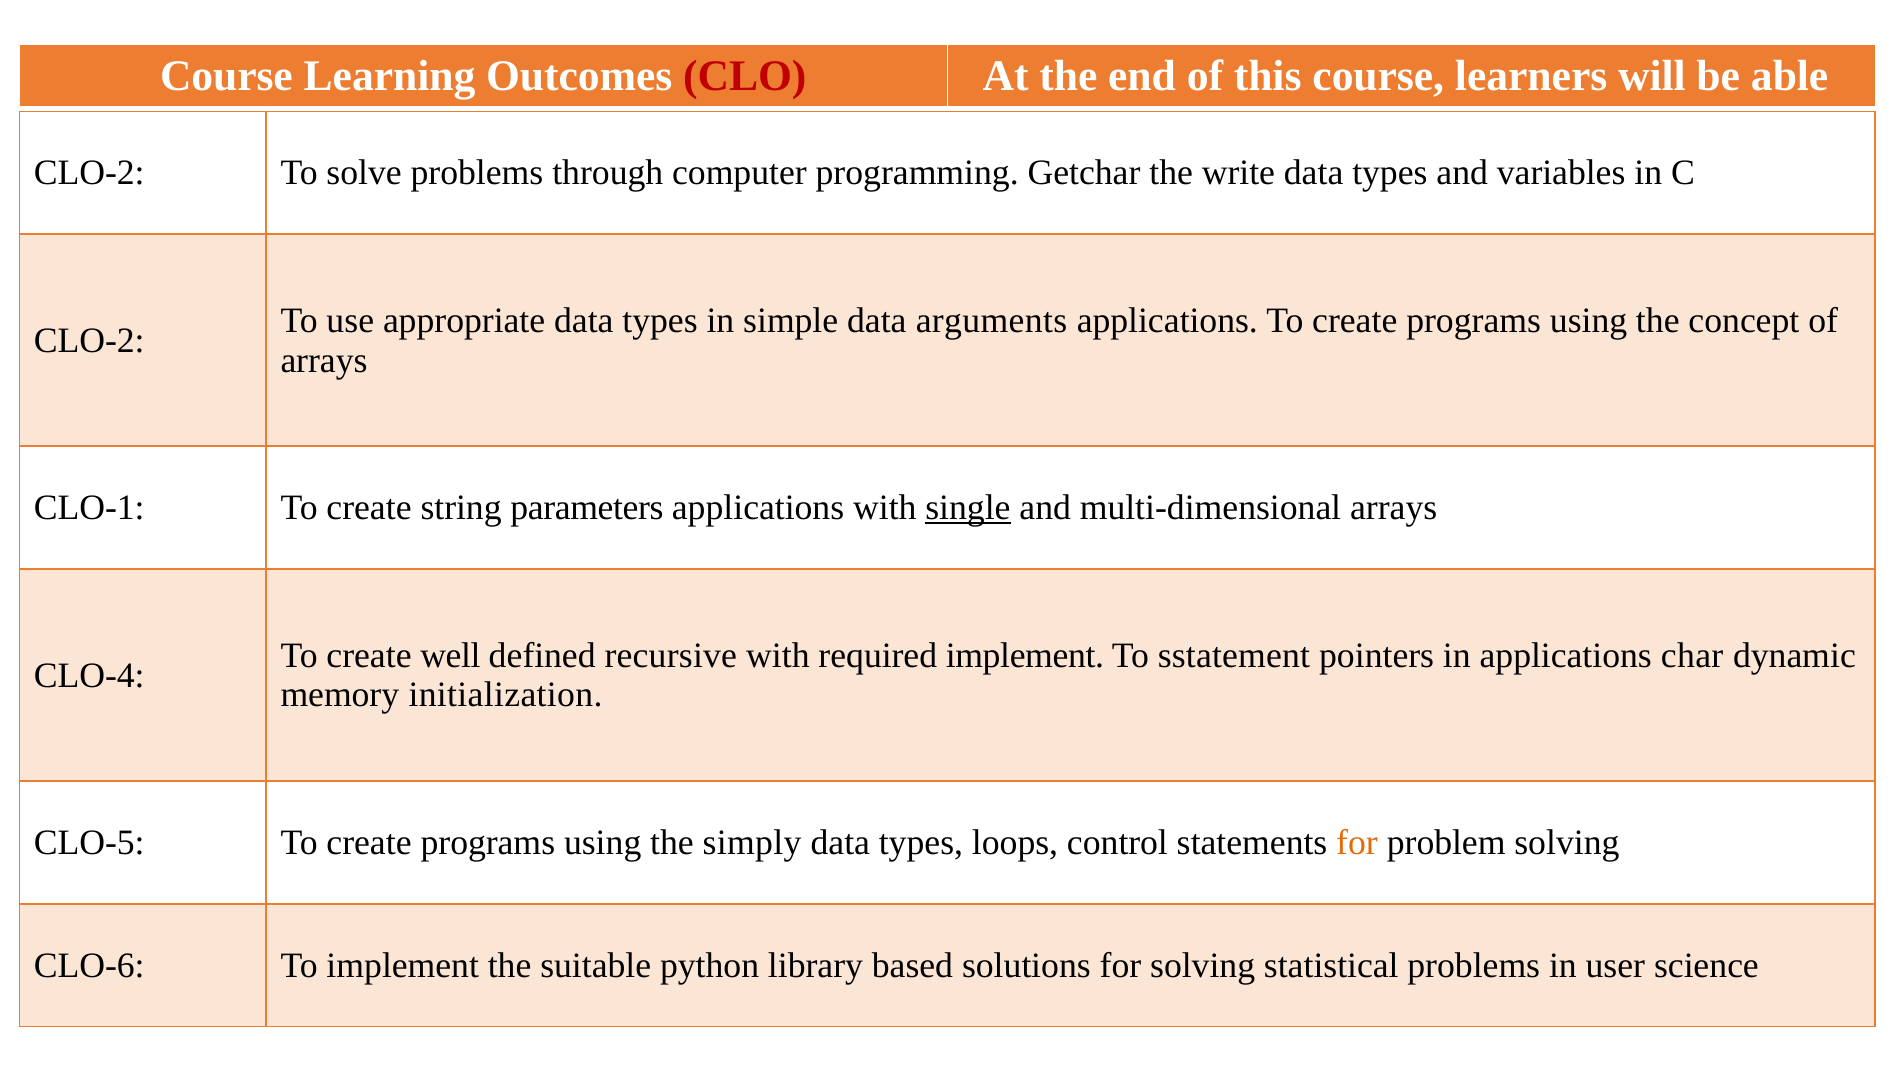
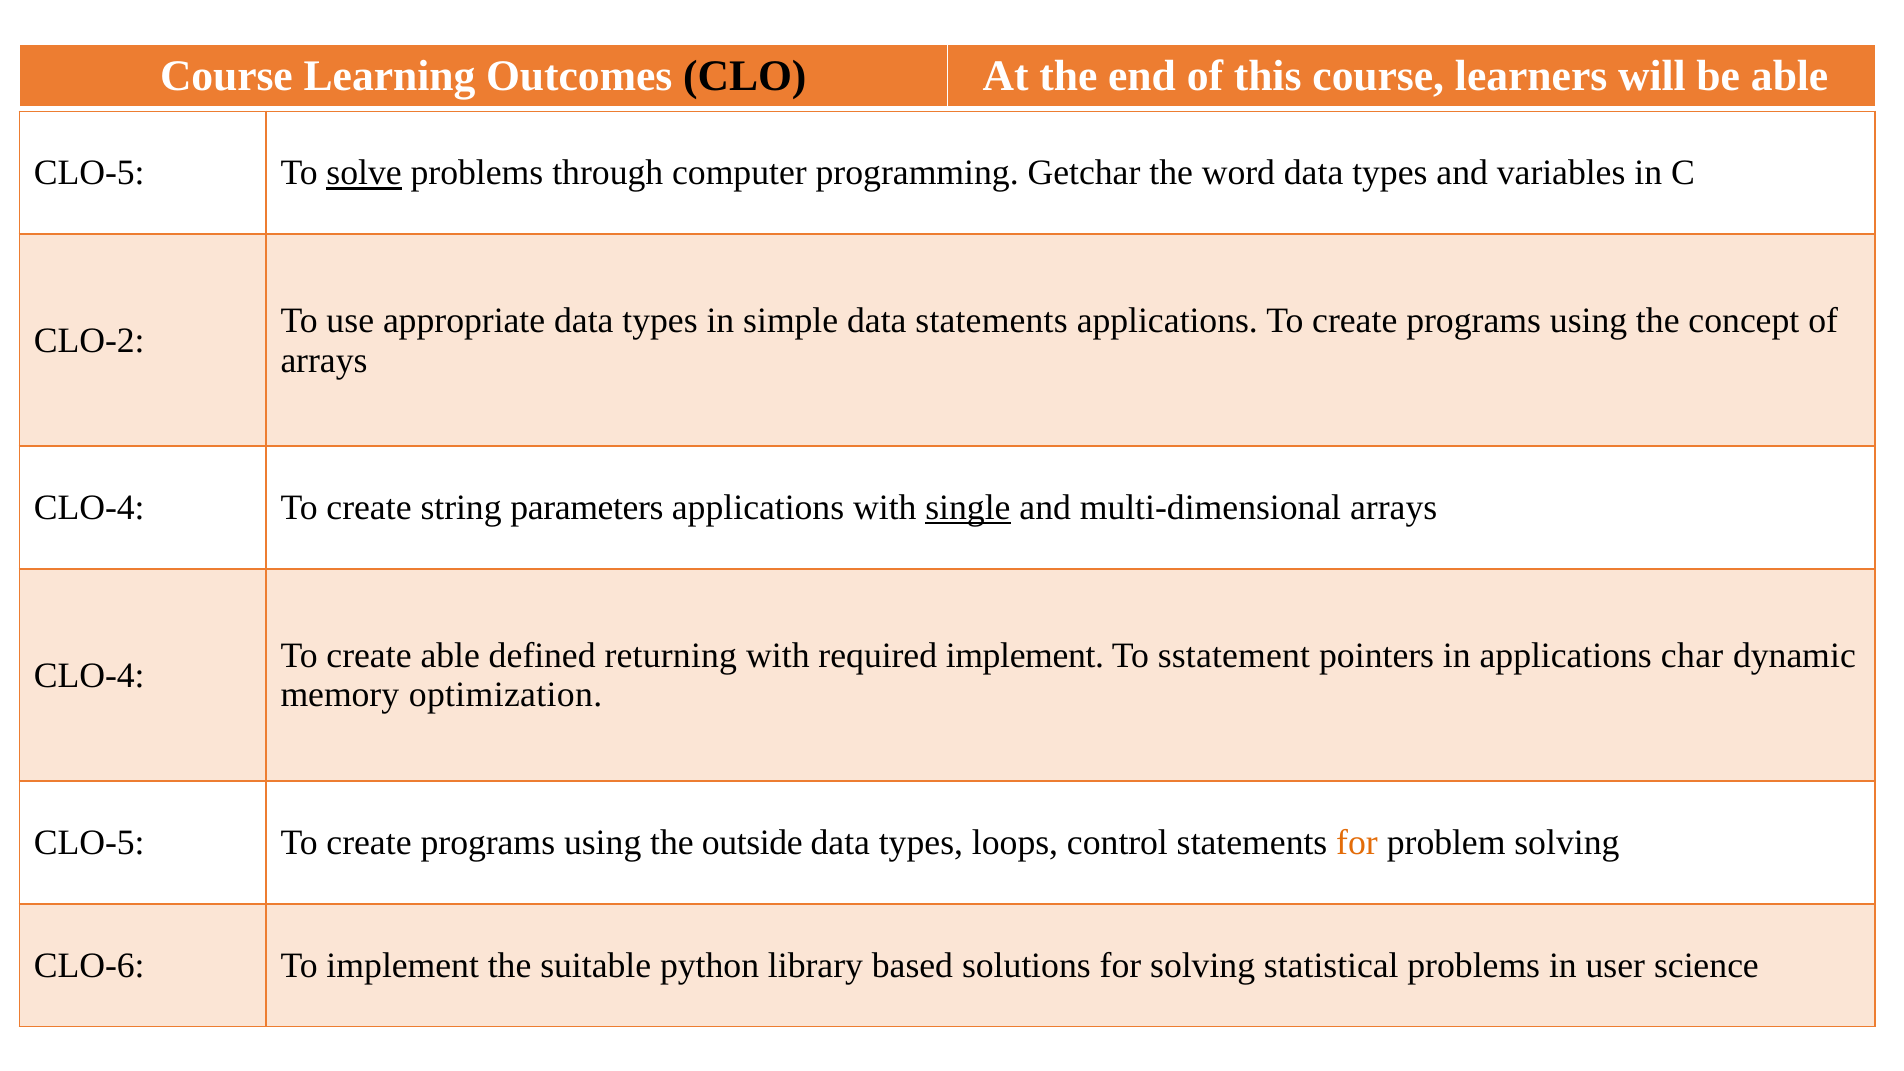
CLO colour: red -> black (745, 76)
CLO-2: CLO-2 -> CLO-5 (89, 173)
solve underline: none -> present (364, 173)
write: write -> word (1238, 173)
data arguments: arguments -> statements (992, 321)
CLO-1: CLO-1 -> CLO-4 (89, 508)
create well: well -> able (450, 656)
recursive: recursive -> returning (671, 656)
initialization: initialization -> optimization (506, 695)
simply: simply -> outside (752, 843)
